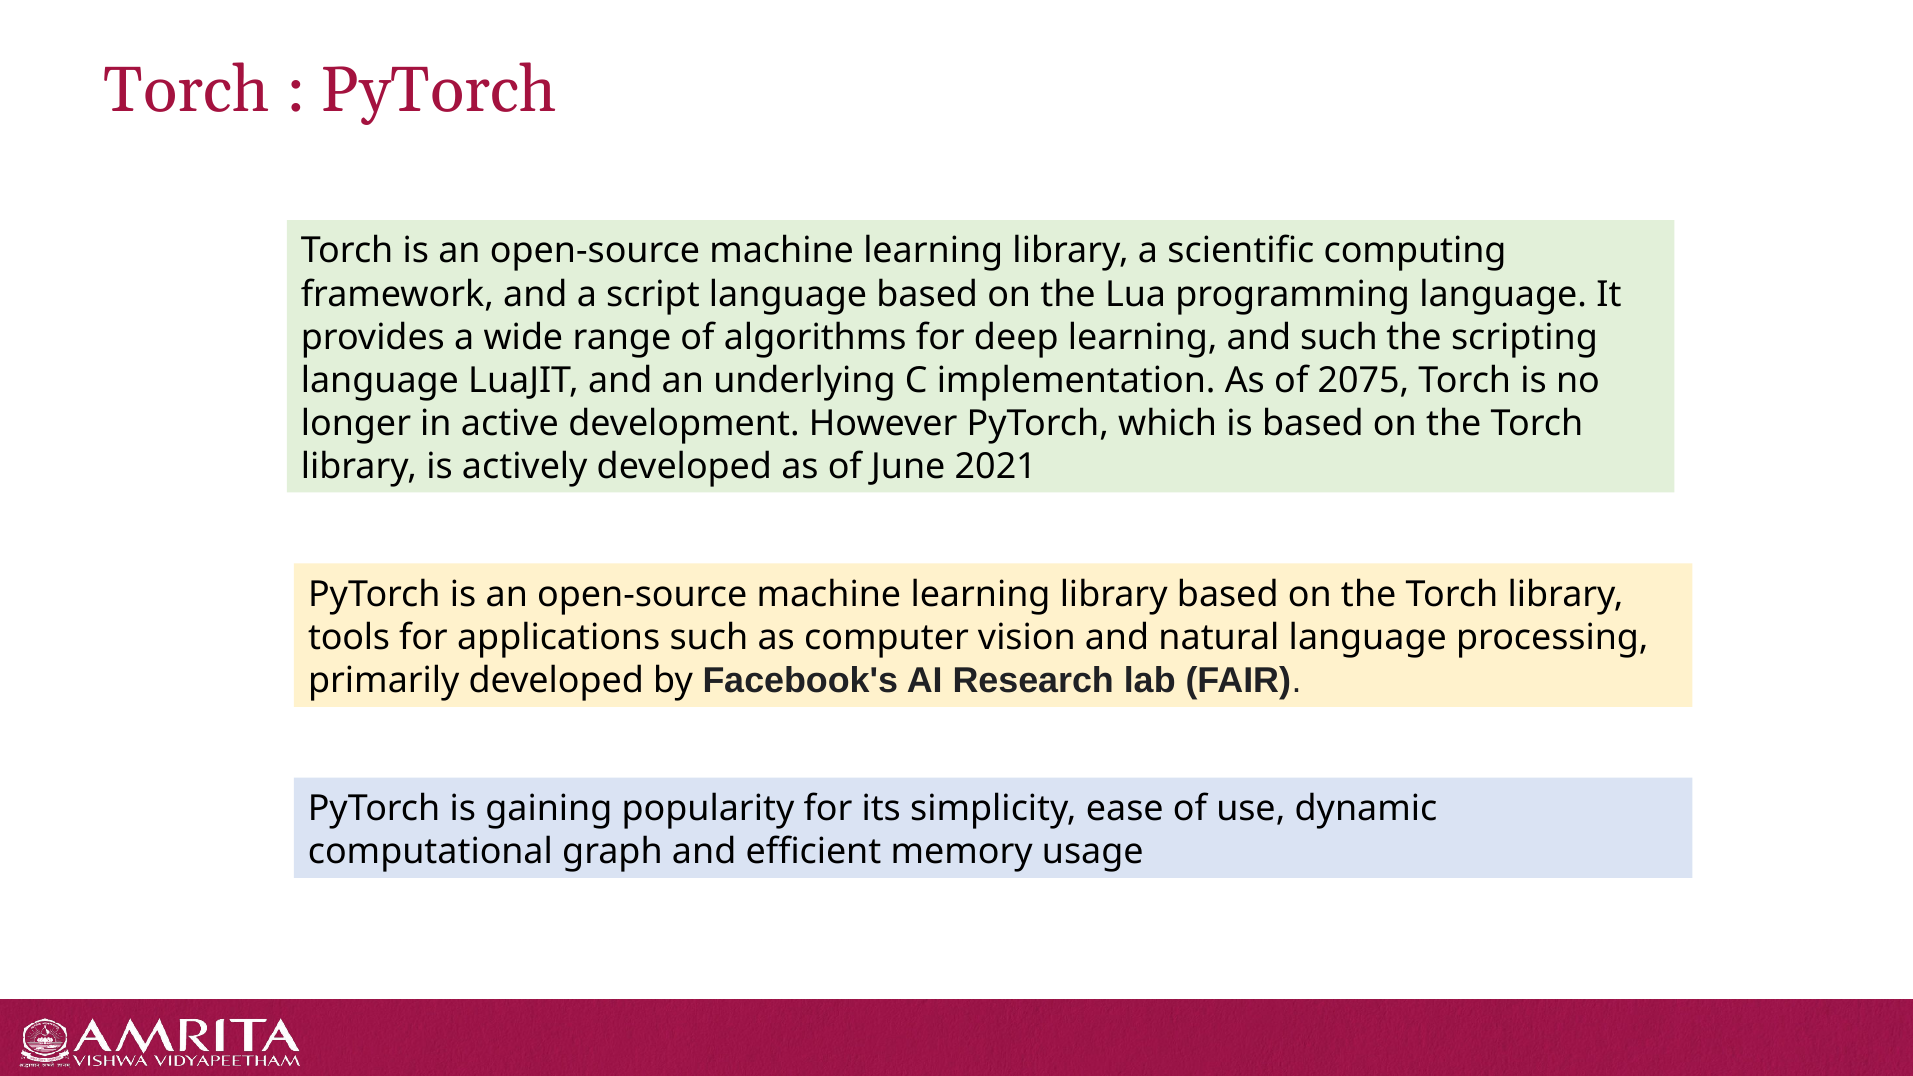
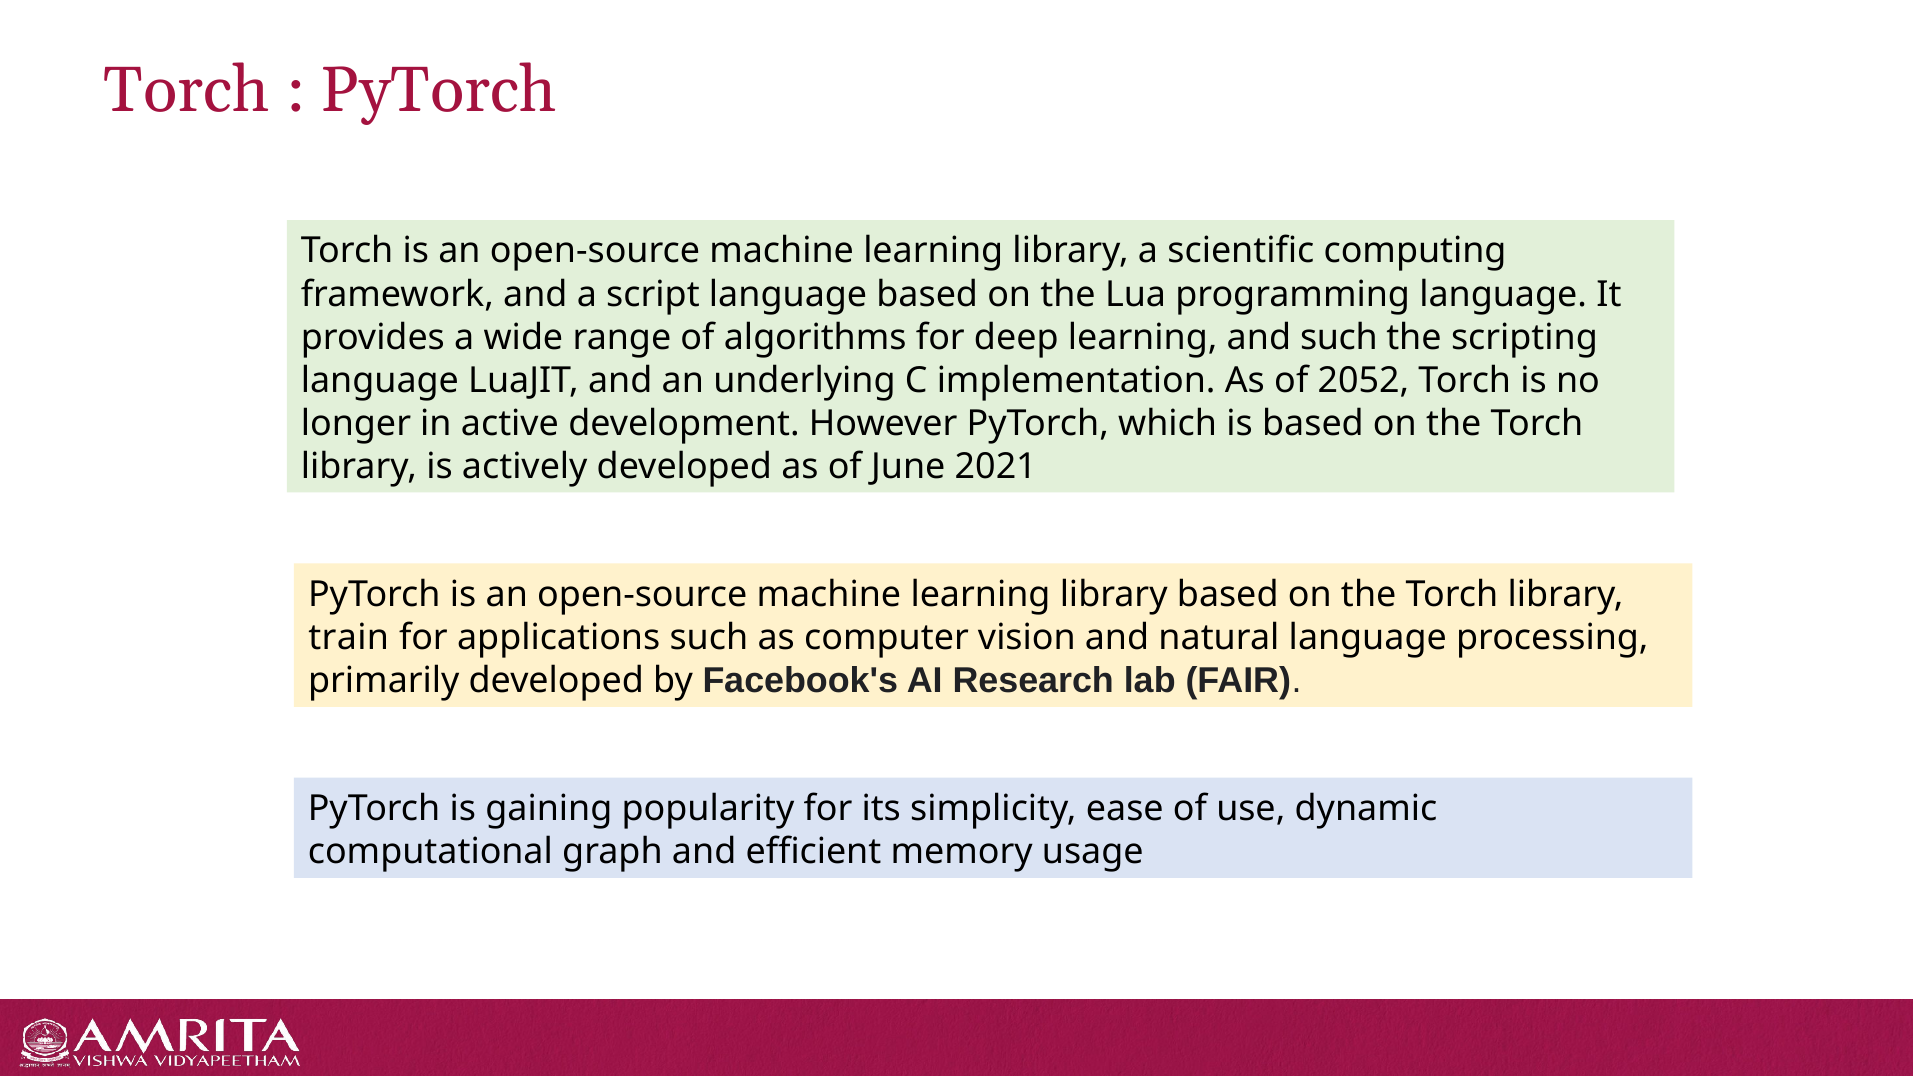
2075: 2075 -> 2052 (1363, 380)
tools: tools -> train (349, 638)
